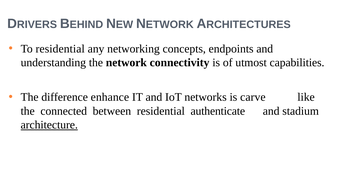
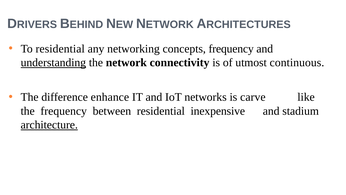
concepts endpoints: endpoints -> frequency (231, 49)
understanding underline: none -> present (53, 63)
capabilities: capabilities -> continuous (297, 63)
the connected: connected -> frequency (64, 111)
authenticate: authenticate -> inexpensive (218, 111)
